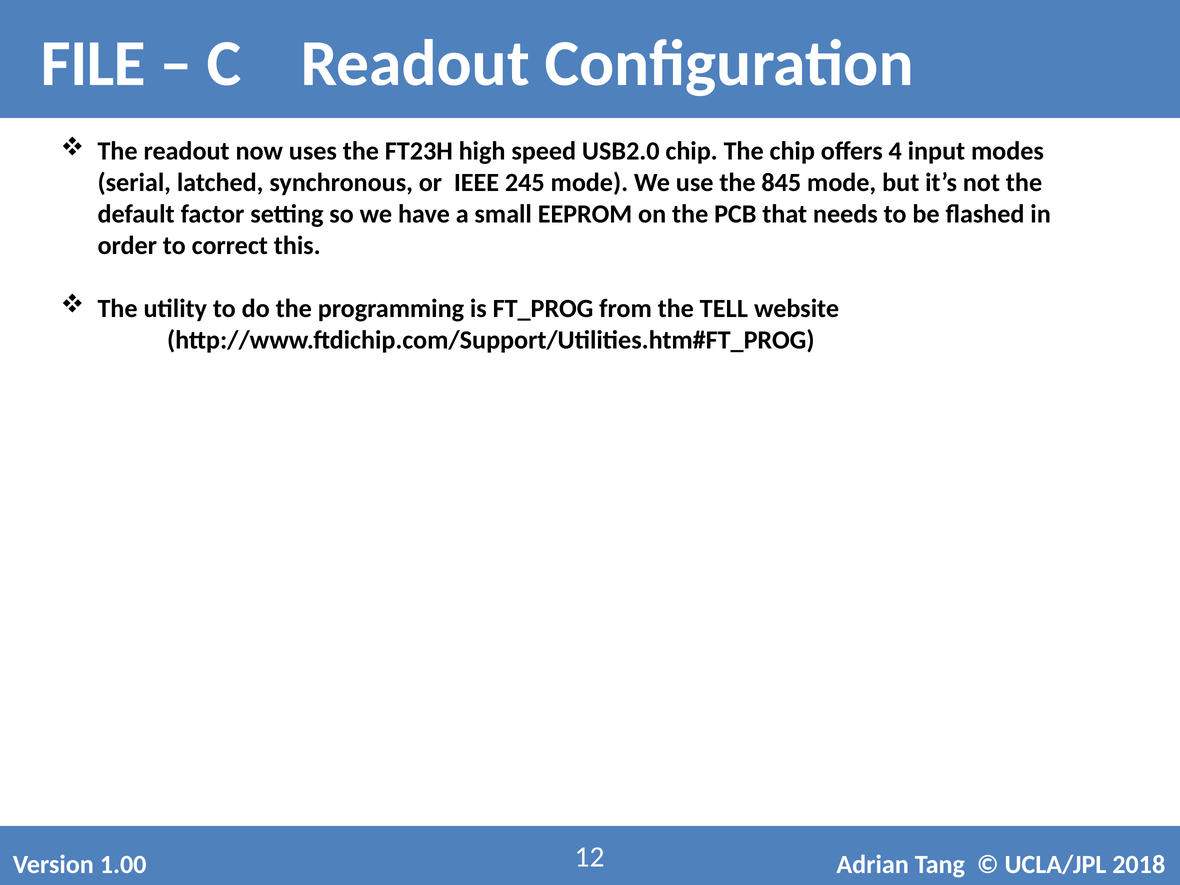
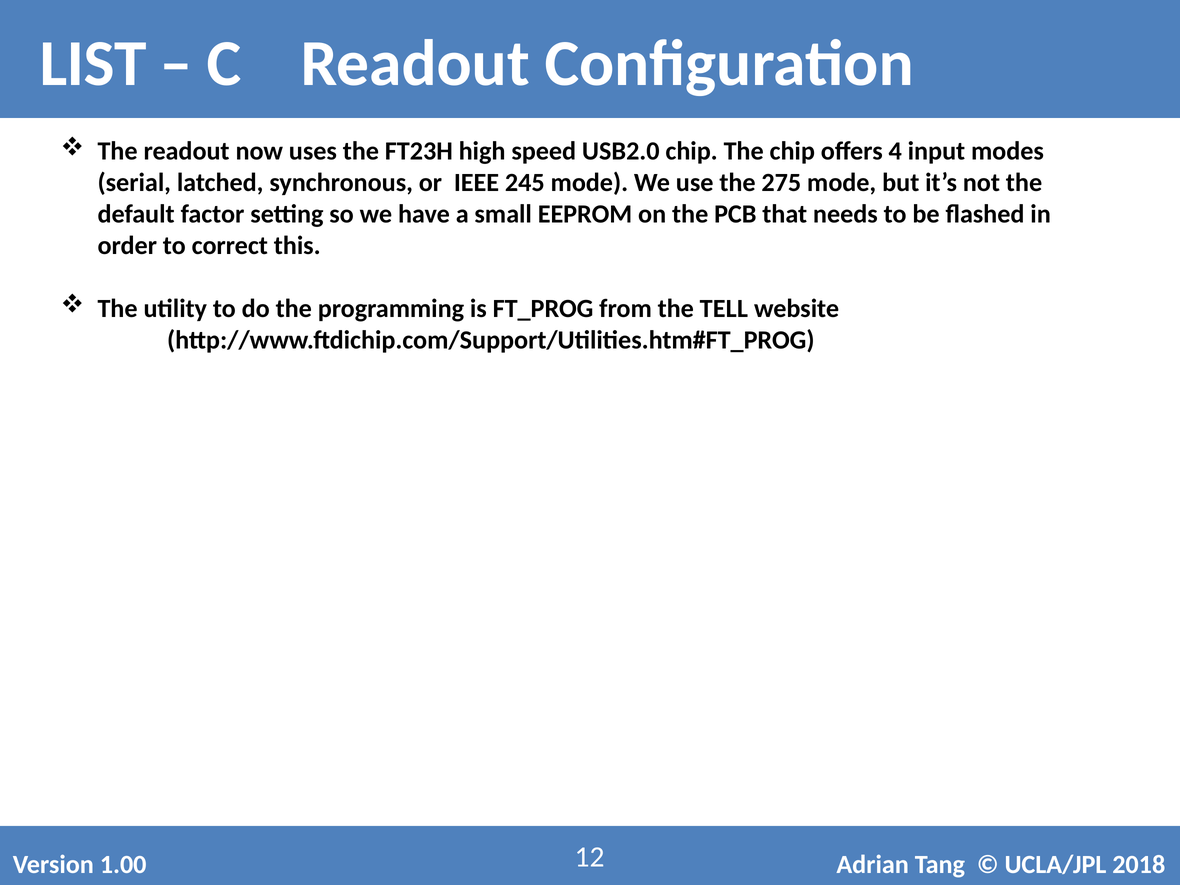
FILE: FILE -> LIST (93, 64)
845: 845 -> 275 (781, 183)
